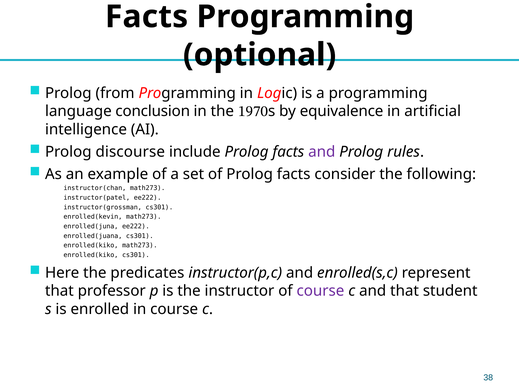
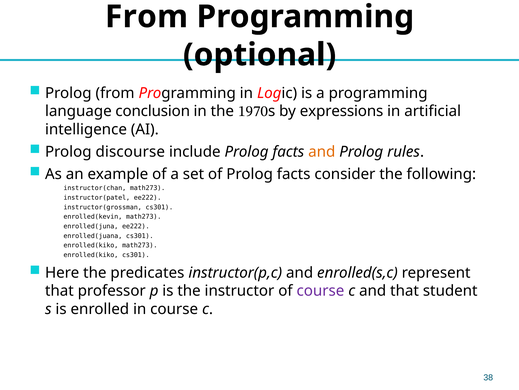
Facts: Facts -> From (146, 17)
equivalence: equivalence -> expressions (342, 111)
and colour: purple -> orange (322, 151)
